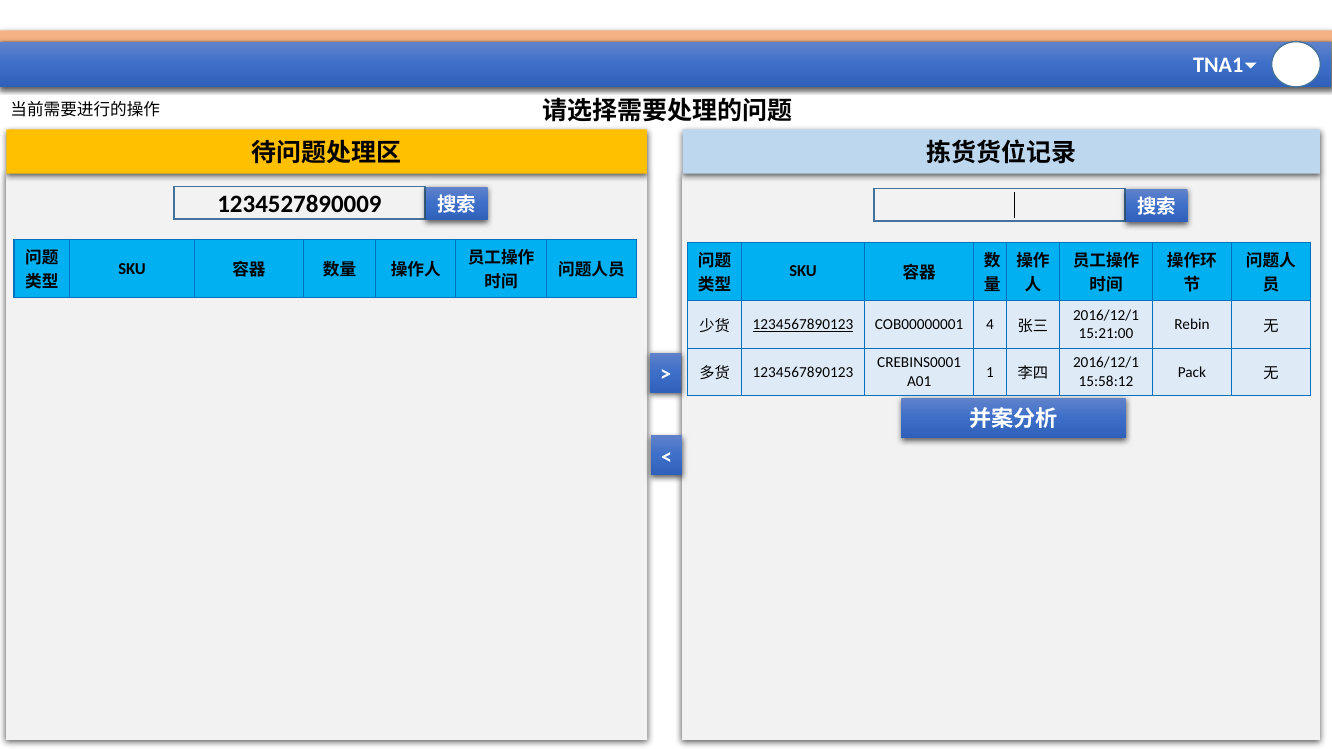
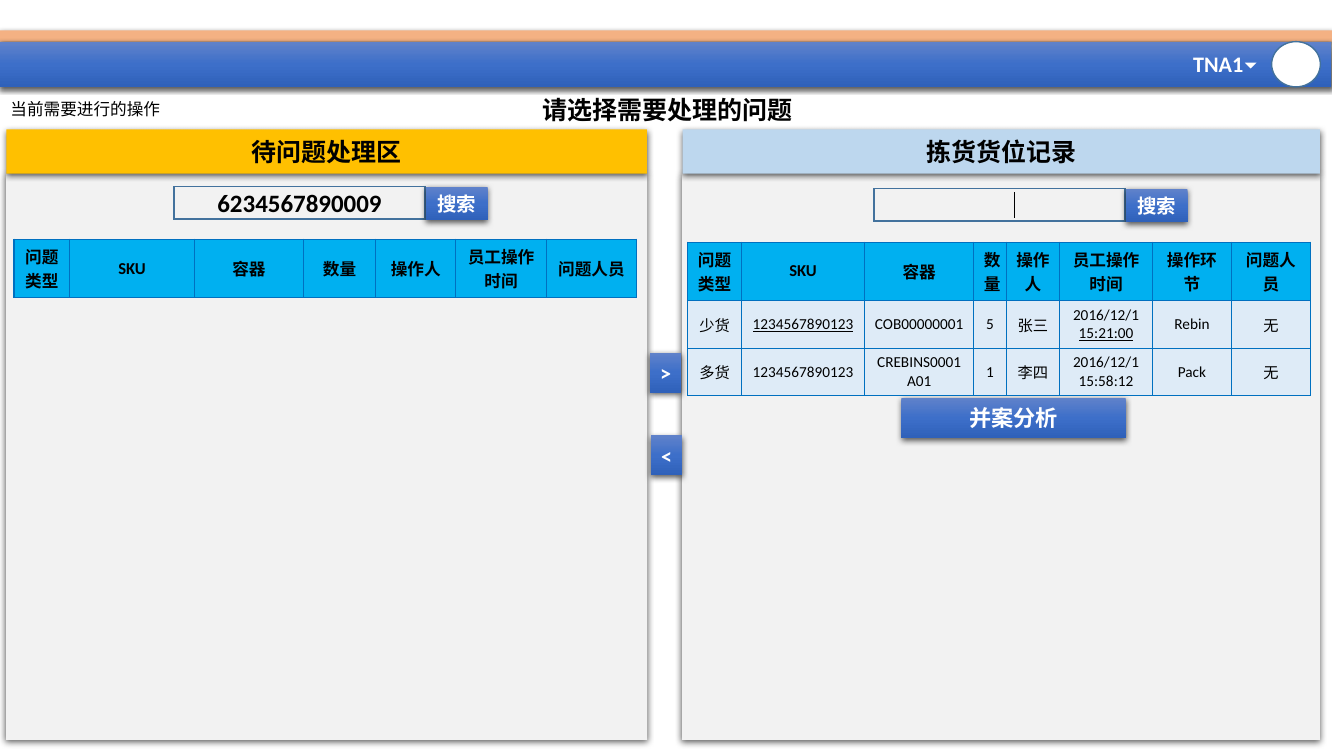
1234527890009: 1234527890009 -> 6234567890009 (299, 205)
4: 4 -> 5 (990, 325)
15:21:00 underline: none -> present (1106, 334)
